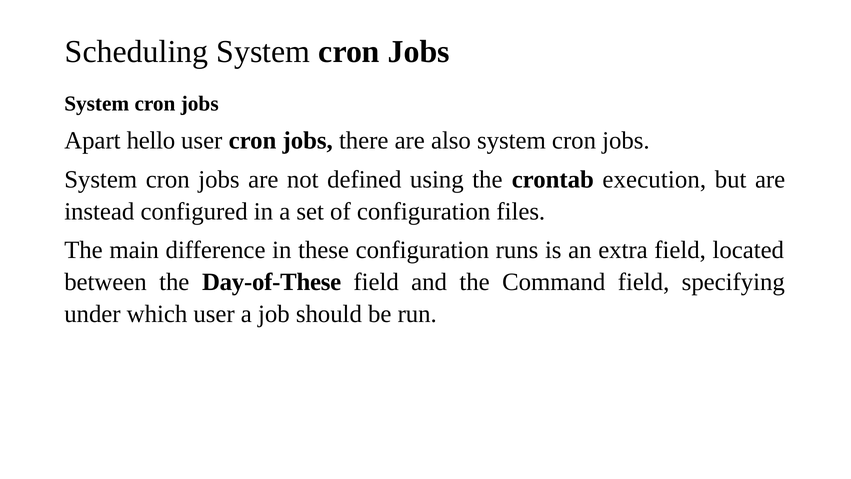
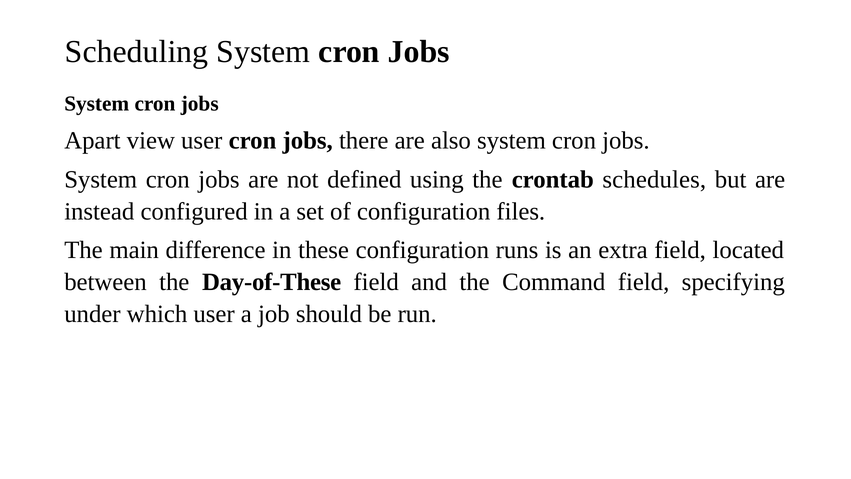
hello: hello -> view (151, 141)
execution: execution -> schedules (654, 179)
